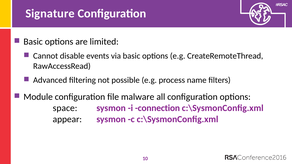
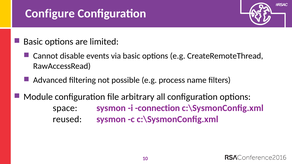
Signature: Signature -> Configure (50, 14)
malware: malware -> arbitrary (138, 97)
appear: appear -> reused (67, 119)
